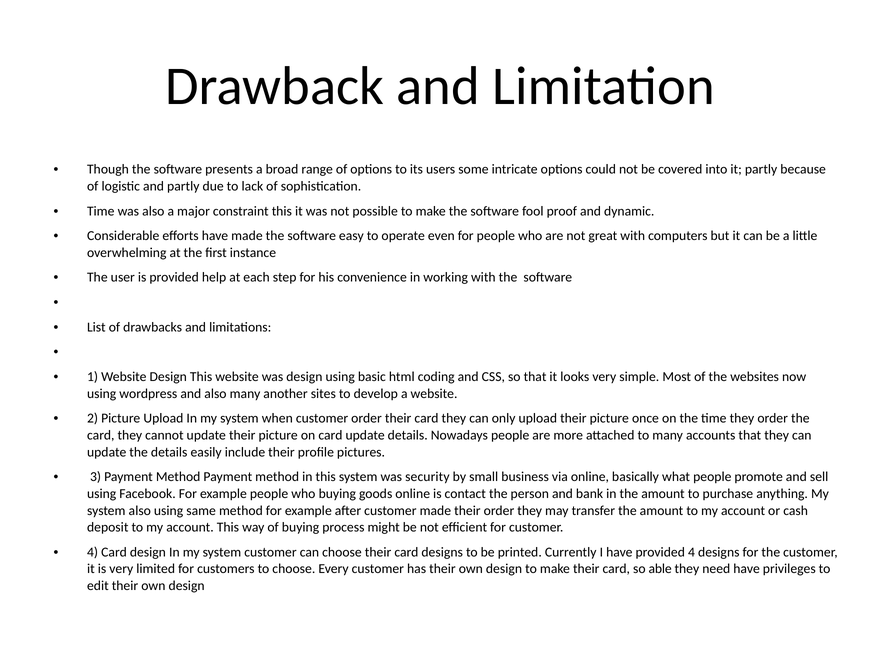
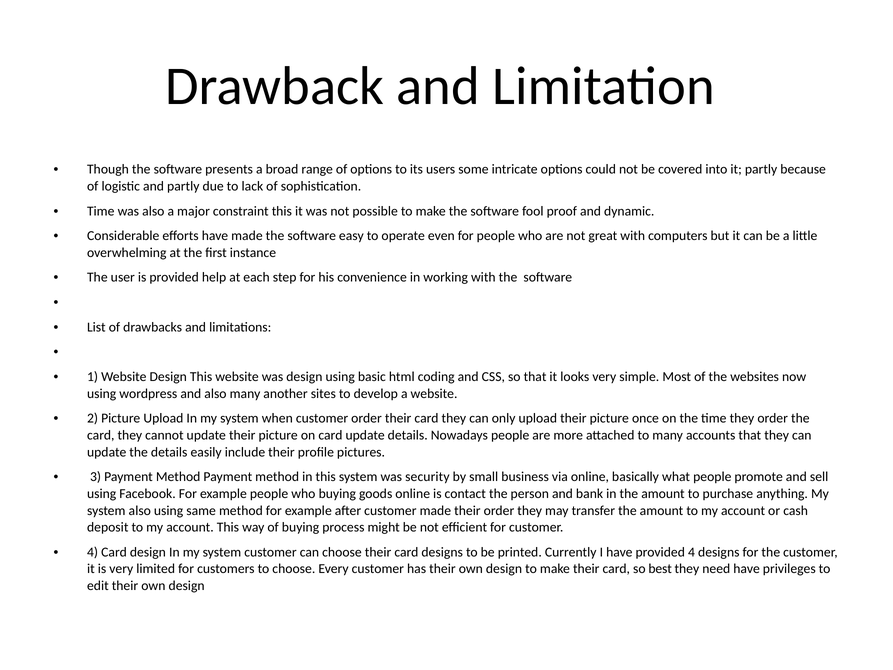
able: able -> best (660, 569)
